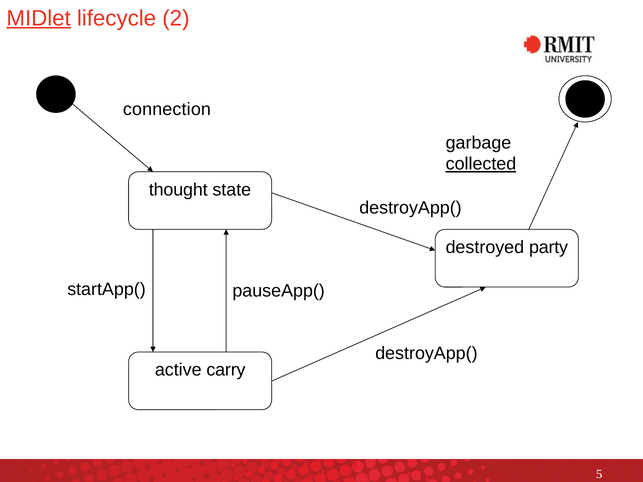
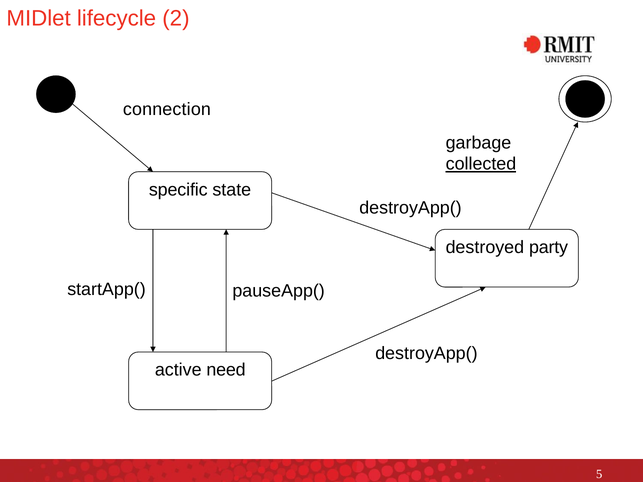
MIDlet underline: present -> none (39, 18)
thought: thought -> specific (178, 190)
carry: carry -> need (226, 370)
